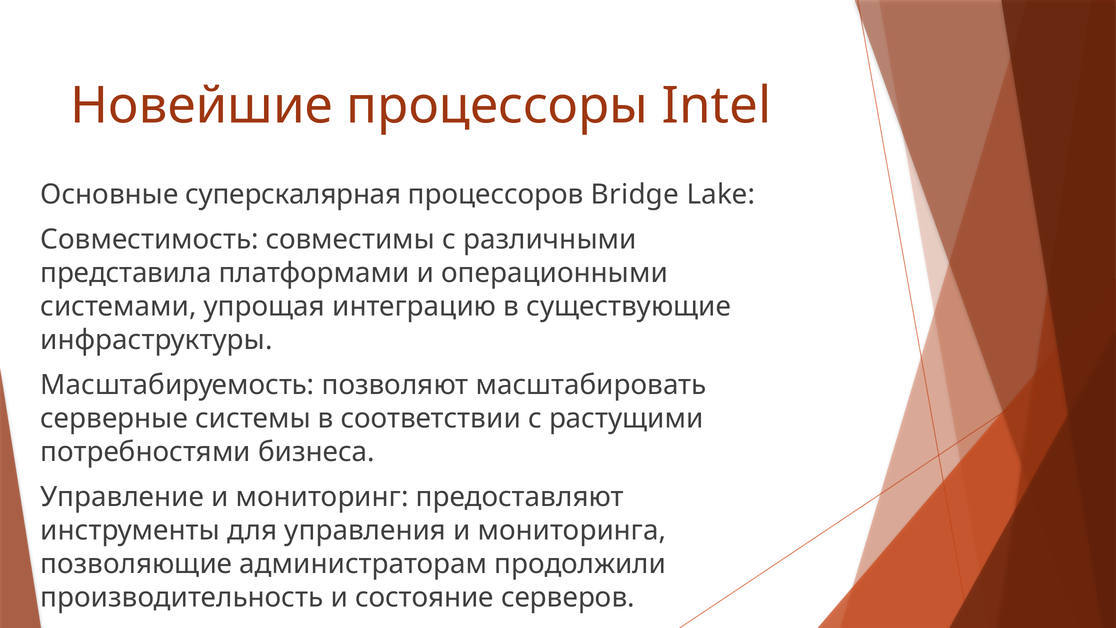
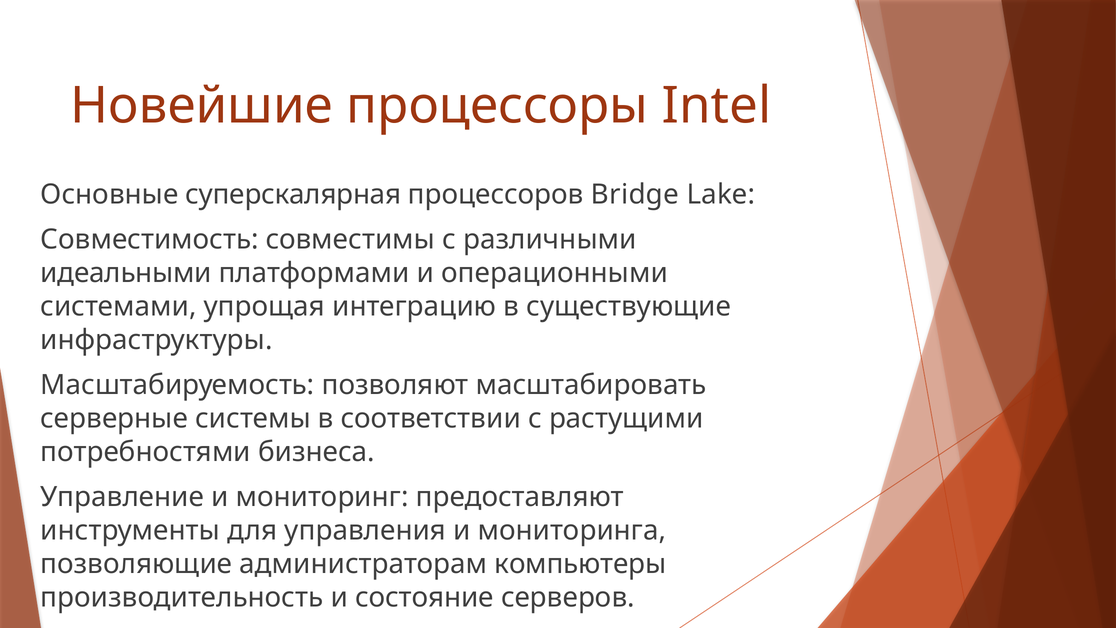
представила: представила -> идеальными (126, 273)
продолжили: продолжили -> компьютеры (580, 564)
